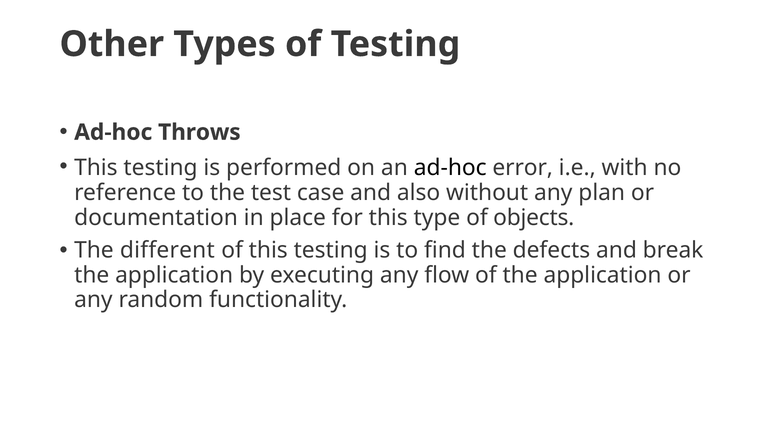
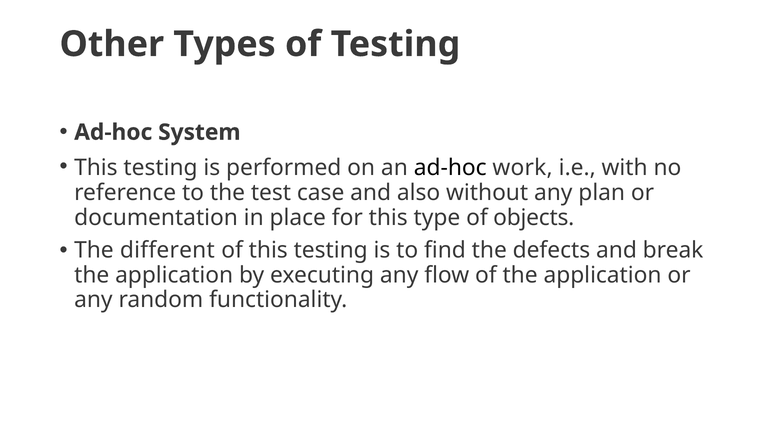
Throws: Throws -> System (199, 132)
error: error -> work (523, 167)
